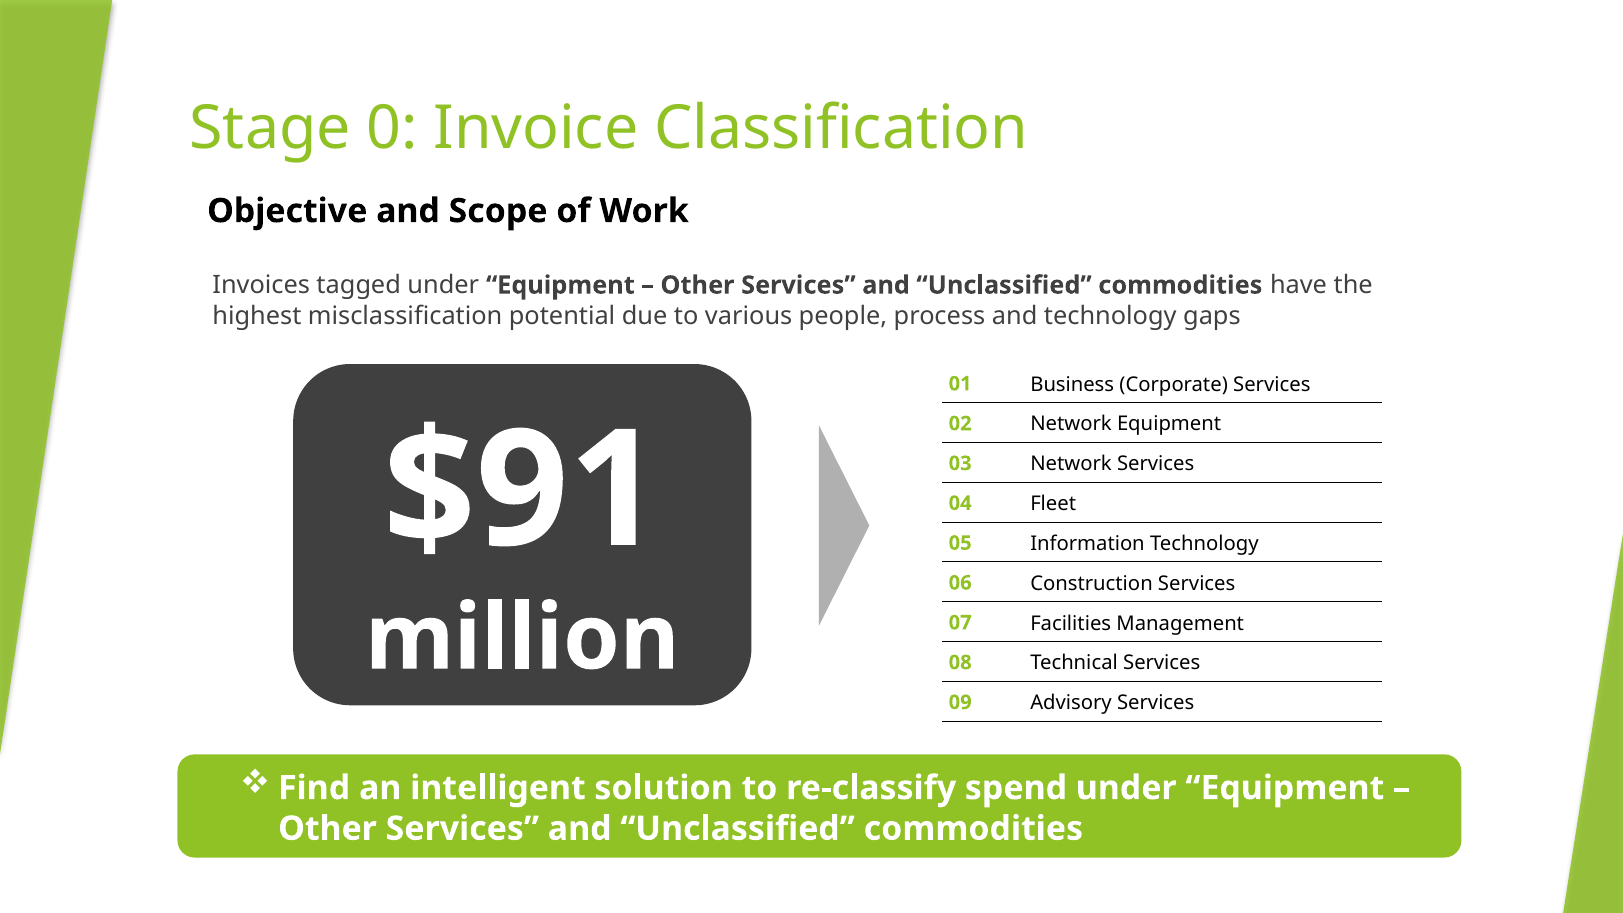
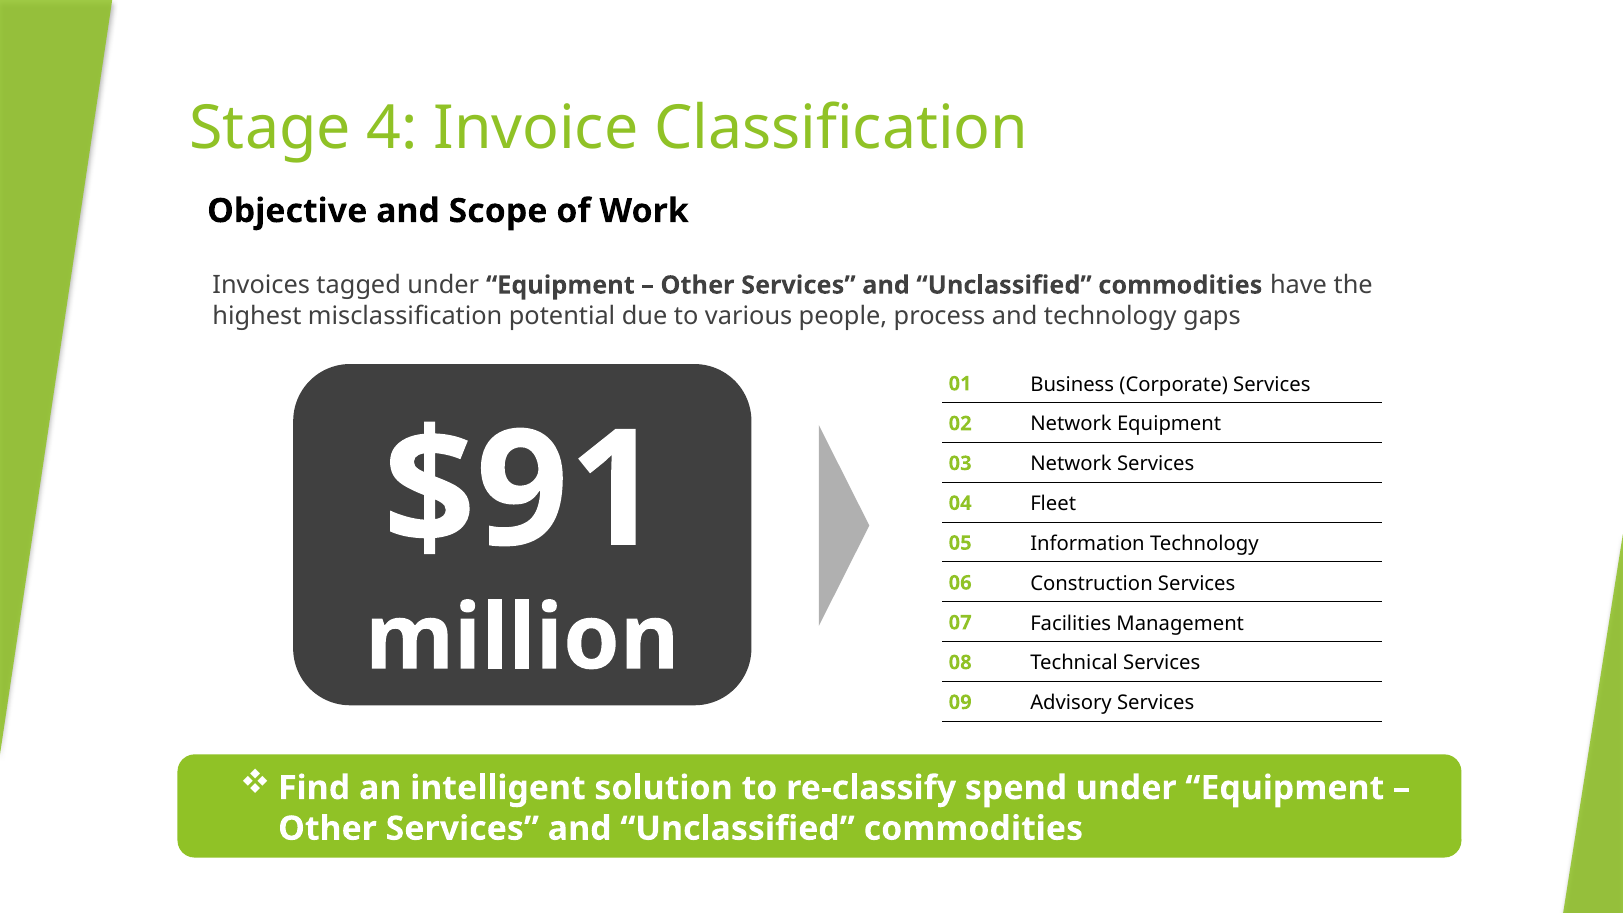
0: 0 -> 4 (392, 128)
